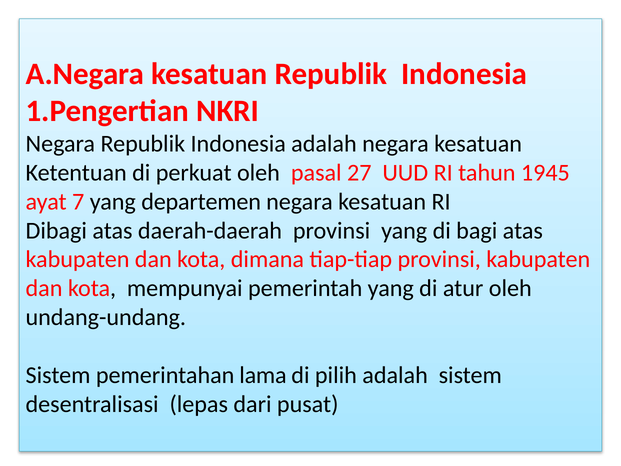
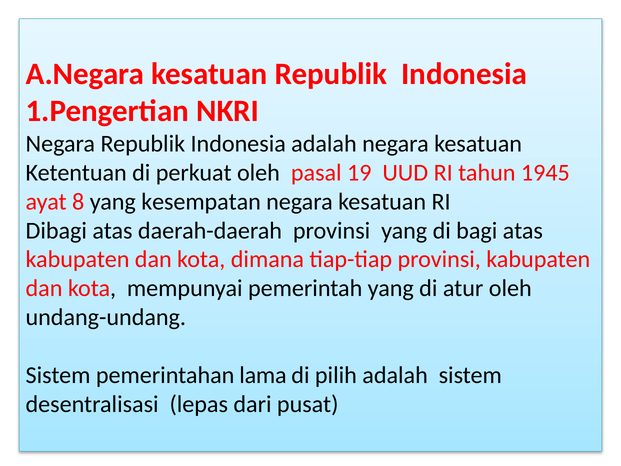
27: 27 -> 19 (359, 173)
7: 7 -> 8 (78, 202)
departemen: departemen -> kesempatan (201, 202)
